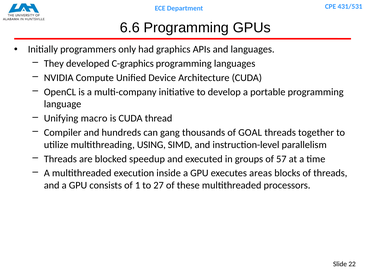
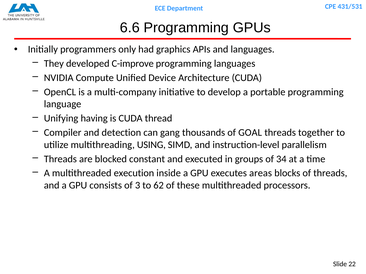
C-graphics: C-graphics -> C-improve (133, 64)
macro: macro -> having (94, 119)
hundreds: hundreds -> detection (121, 133)
speedup: speedup -> constant (147, 159)
57: 57 -> 34 (281, 159)
1: 1 -> 3 (138, 186)
27: 27 -> 62 (159, 186)
